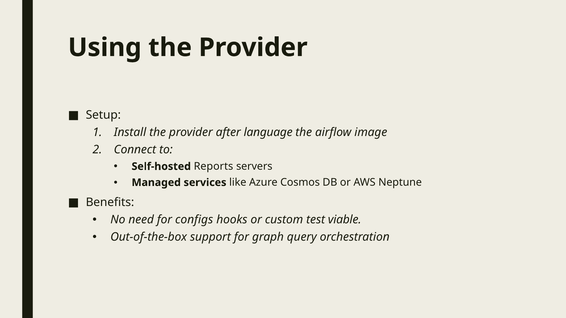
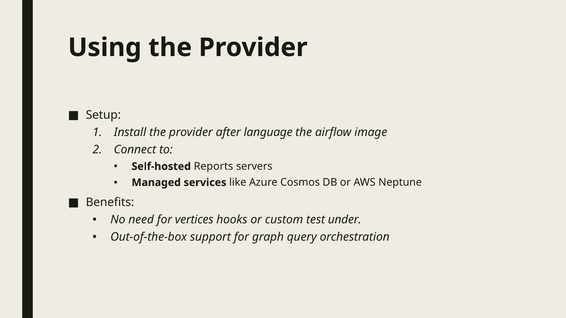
configs: configs -> vertices (194, 220)
viable: viable -> under (345, 220)
